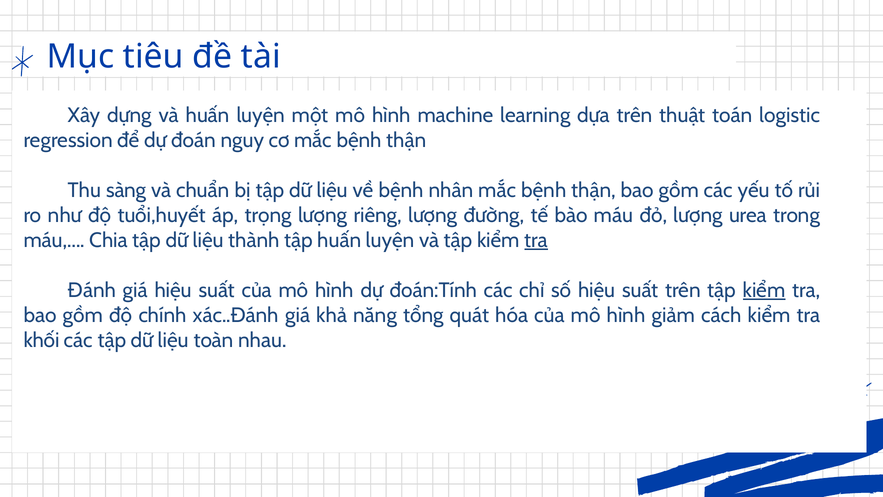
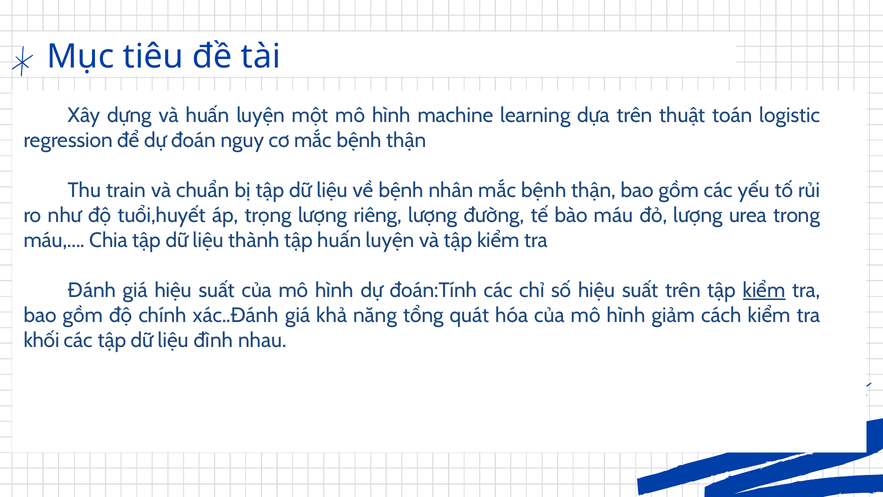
sàng: sàng -> train (126, 190)
tra underline: present -> none (536, 240)
toàn: toàn -> đình (213, 340)
